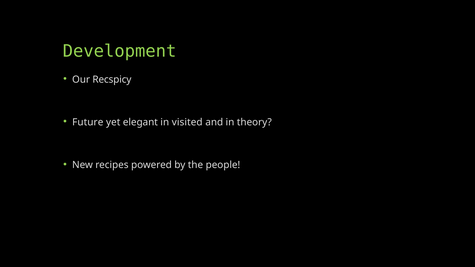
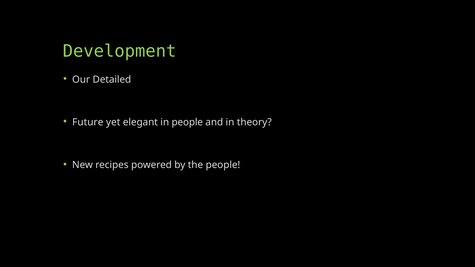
Recspicy: Recspicy -> Detailed (112, 80)
in visited: visited -> people (187, 122)
